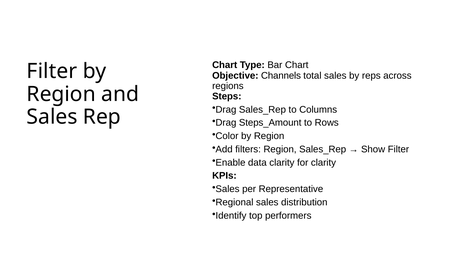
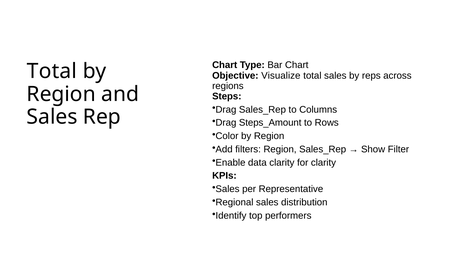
Filter: Filter -> Total (52, 71)
Channels: Channels -> Visualize (281, 75)
